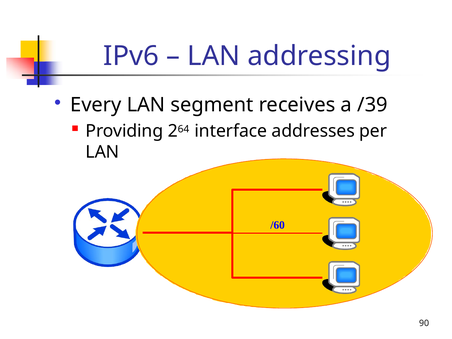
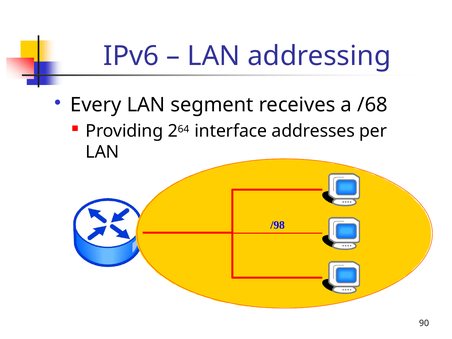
/39: /39 -> /68 (372, 105)
/60: /60 -> /98 (278, 225)
